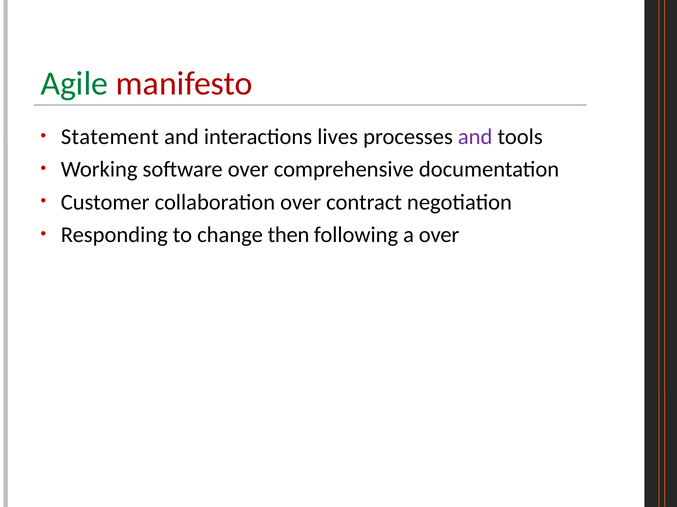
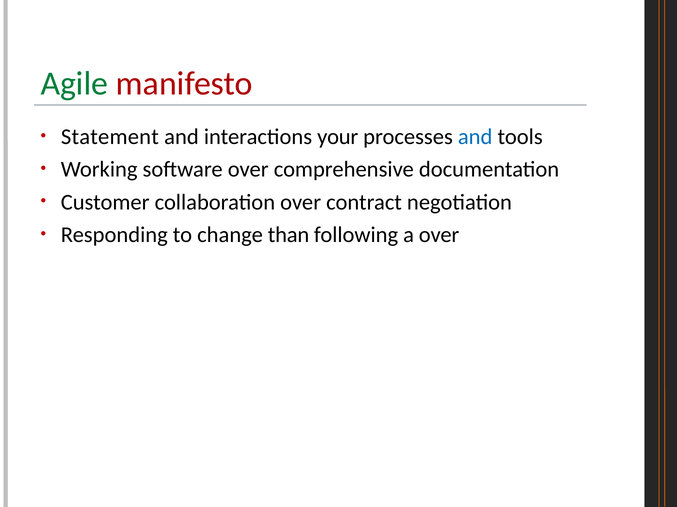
lives: lives -> your (338, 137)
and colour: purple -> blue (475, 137)
then: then -> than (289, 235)
